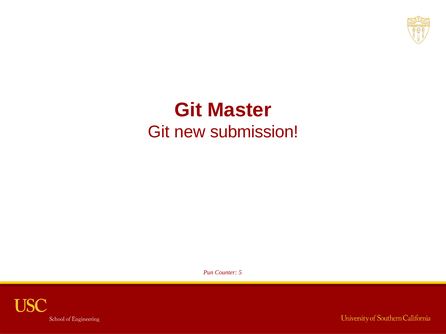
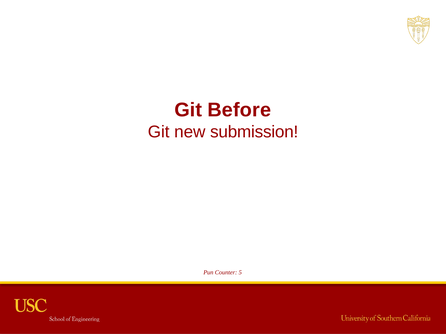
Master: Master -> Before (239, 110)
